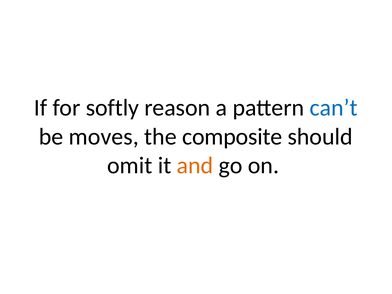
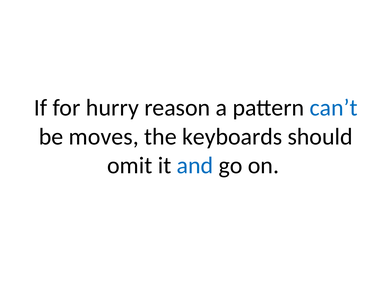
softly: softly -> hurry (112, 108)
composite: composite -> keyboards (232, 137)
and colour: orange -> blue (195, 165)
